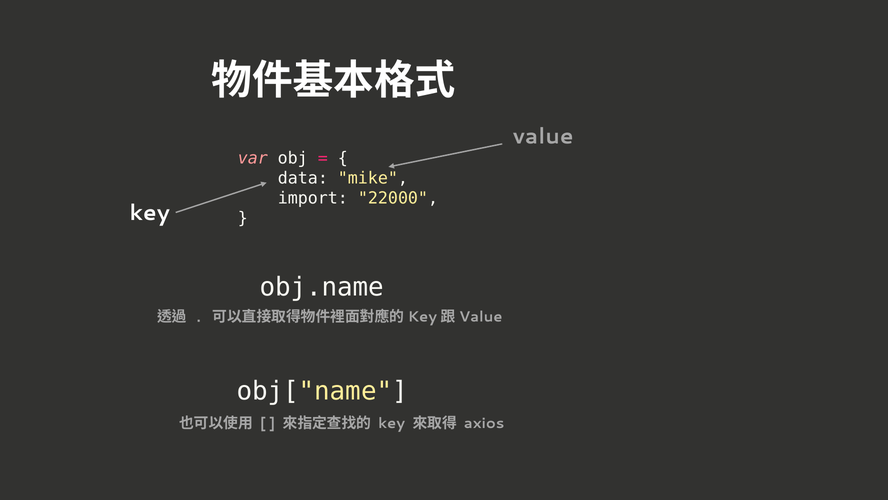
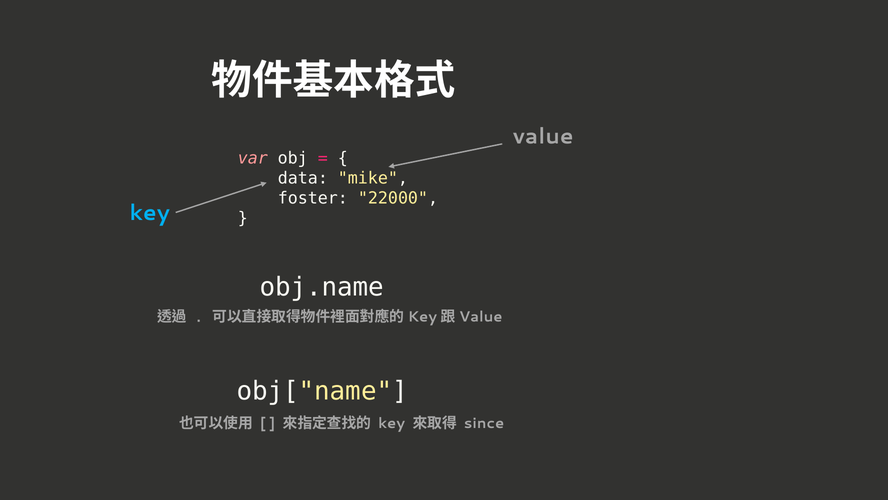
import: import -> foster (313, 198)
key colour: white -> light blue (150, 213)
axios: axios -> since (484, 423)
